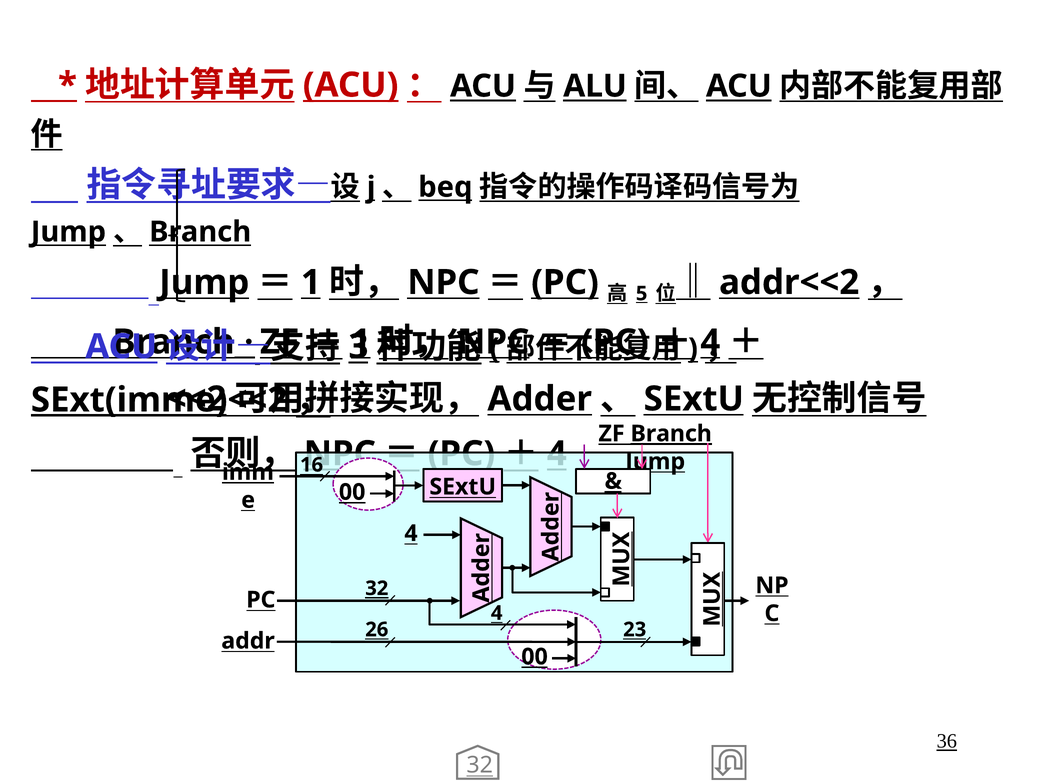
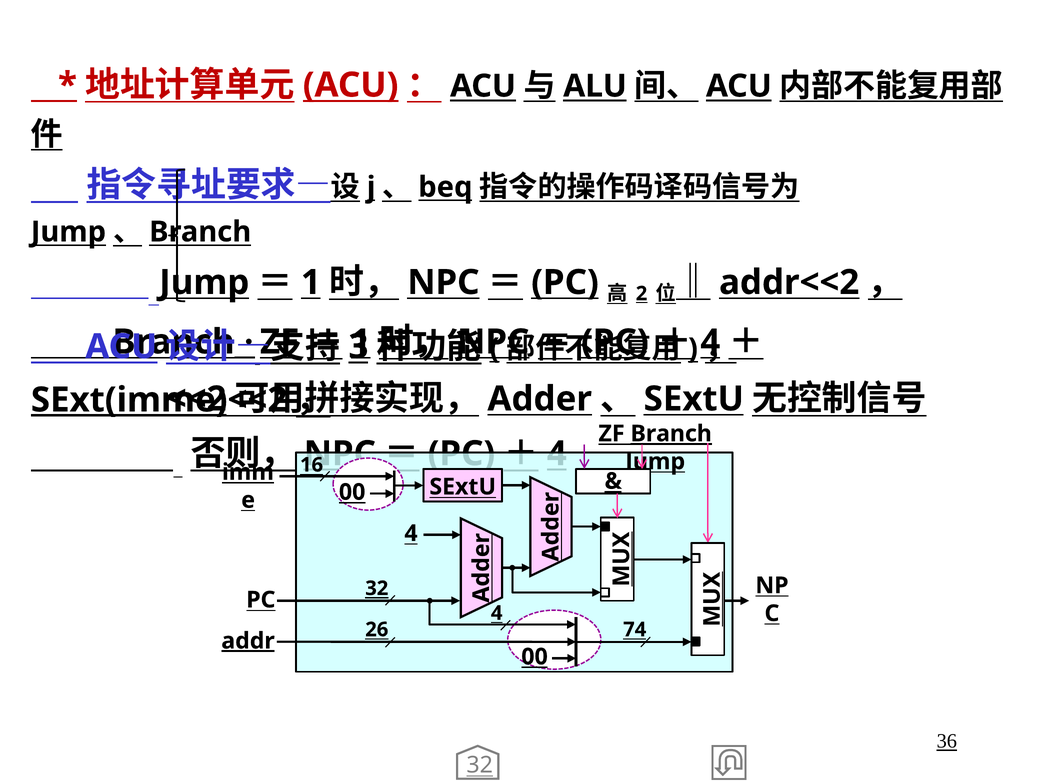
5: 5 -> 2 (642, 294)
23: 23 -> 74 (635, 630)
addr underline: none -> present (248, 641)
